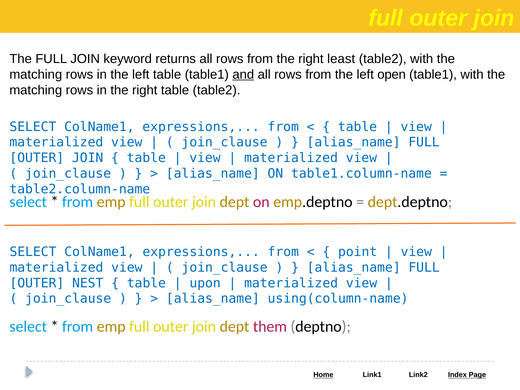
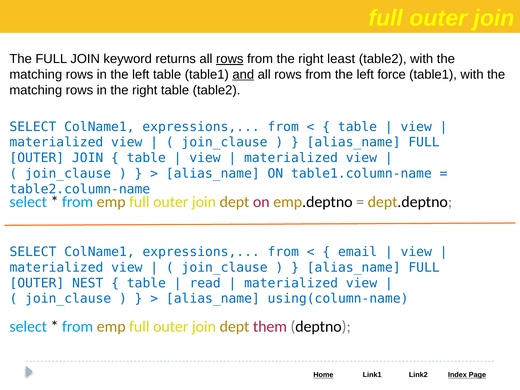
rows underline: none -> present (230, 59)
open: open -> force (392, 75)
point: point -> email (358, 252)
upon: upon -> read (205, 283)
